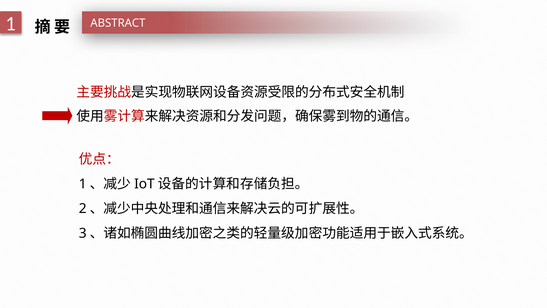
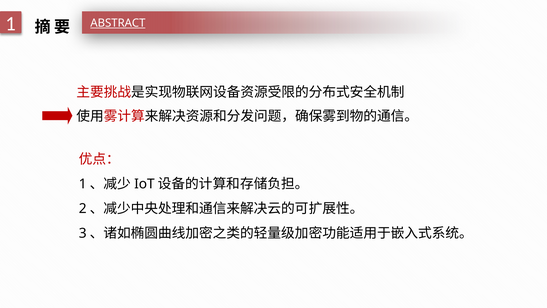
ABSTRACT underline: none -> present (118, 23)
